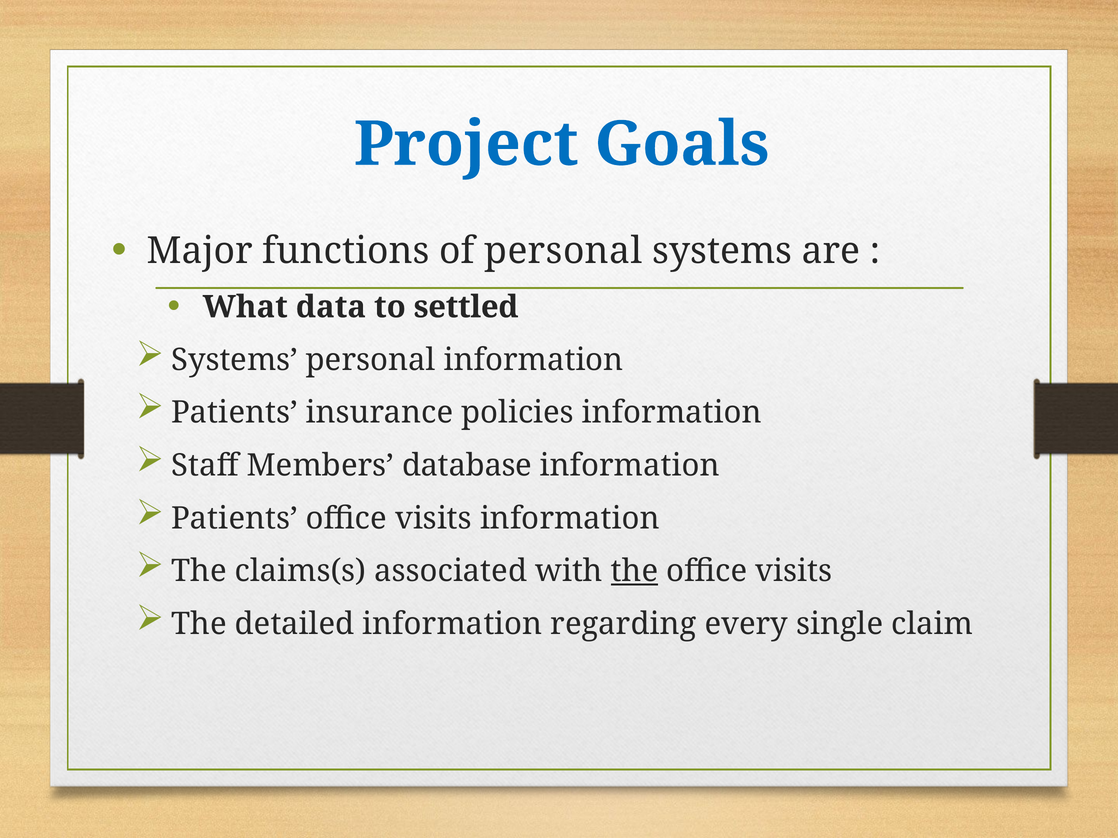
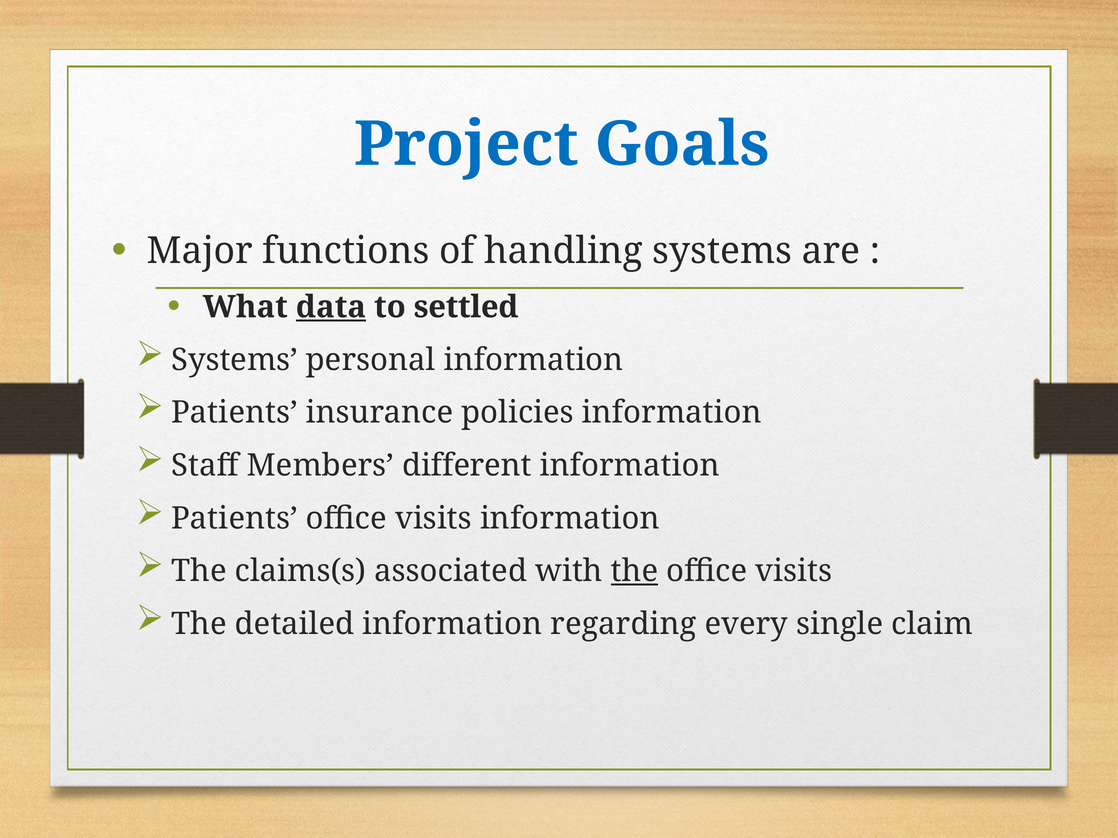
of personal: personal -> handling (564, 251)
data underline: none -> present (331, 307)
database: database -> different (467, 466)
